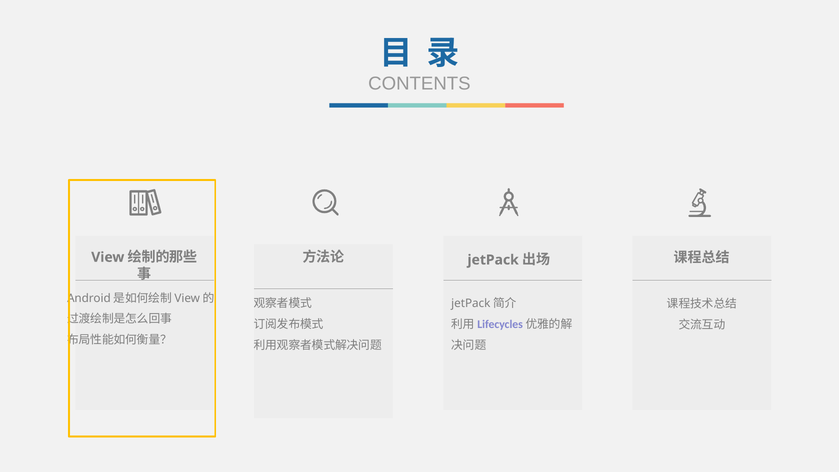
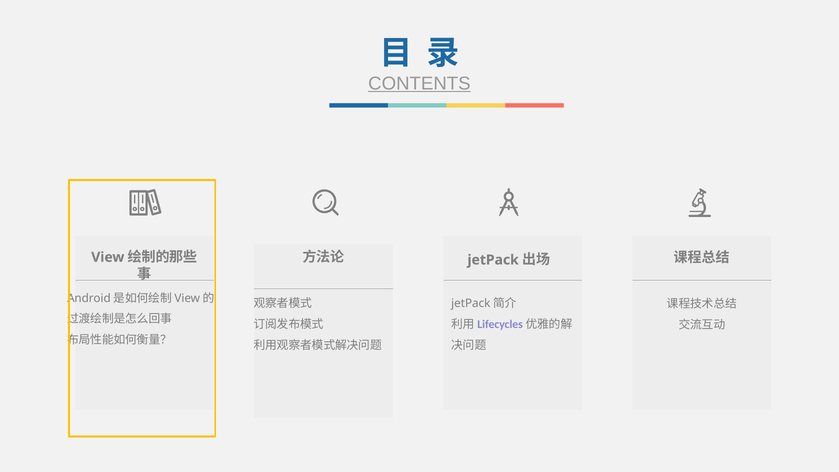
CONTENTS underline: none -> present (419, 84)
